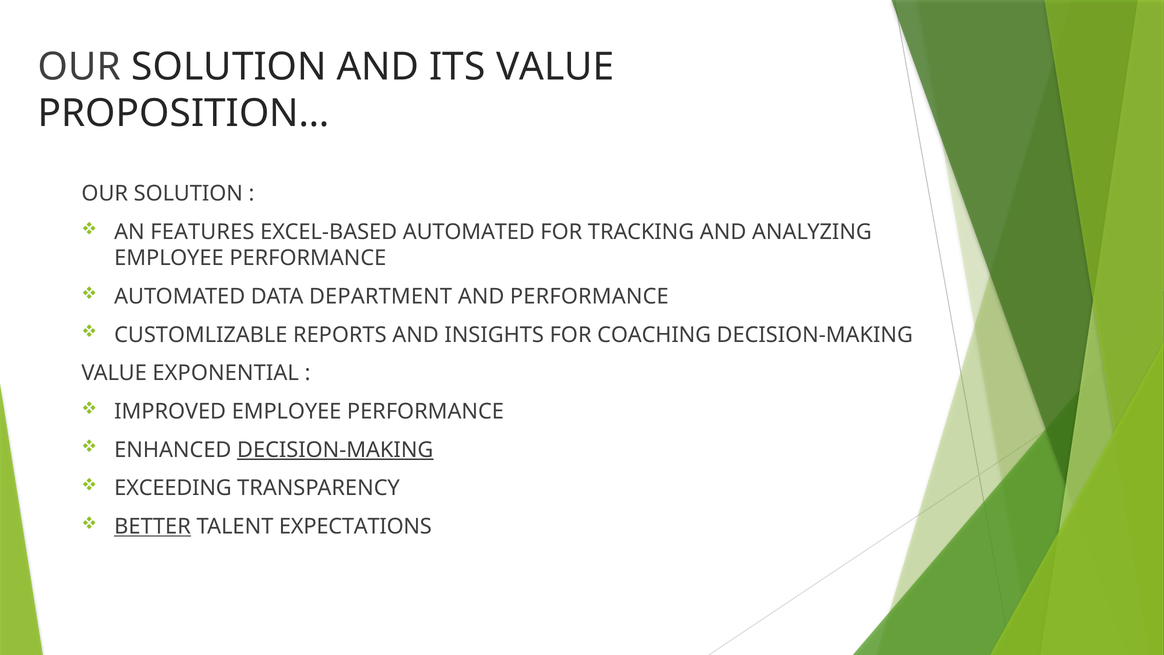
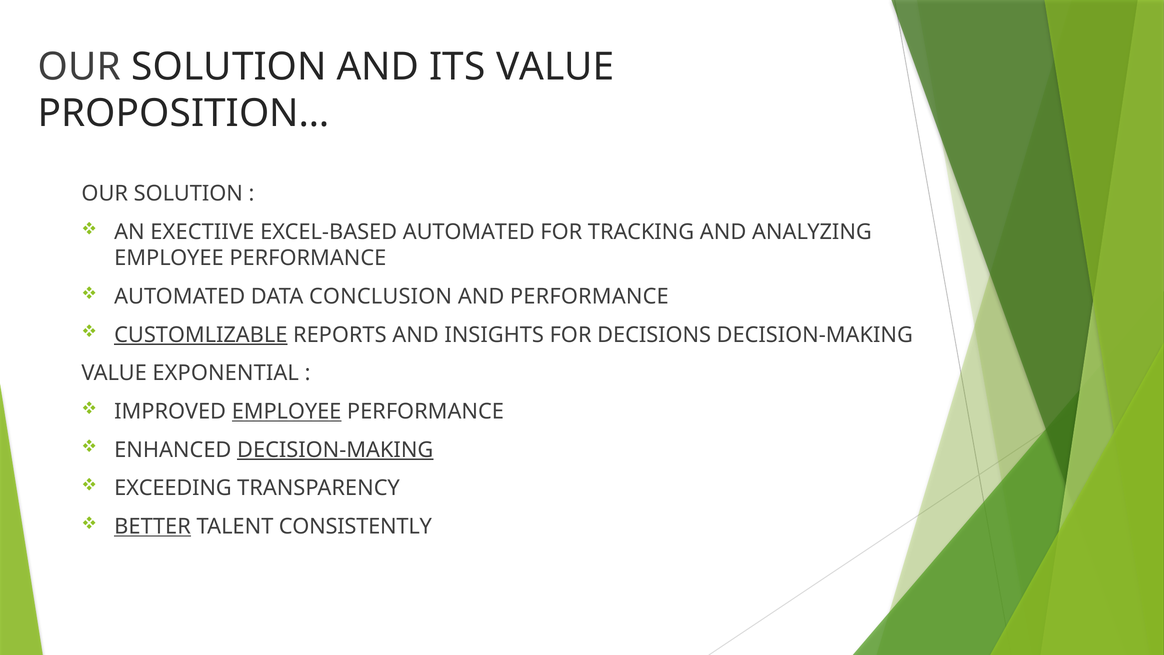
FEATURES: FEATURES -> EXECTIIVE (202, 232)
DEPARTMENT: DEPARTMENT -> CONCLUSION (381, 296)
CUSTOMLIZABLE underline: none -> present (201, 335)
COACHING: COACHING -> DECISIONS (654, 335)
EMPLOYEE underline: none -> present (287, 411)
EXPECTATIONS: EXPECTATIONS -> CONSISTENTLY (355, 526)
